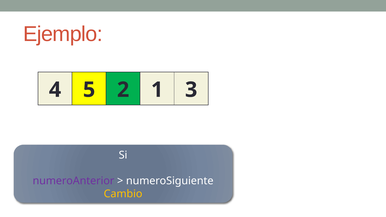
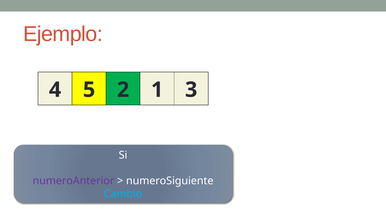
Cambio colour: yellow -> light blue (123, 194)
